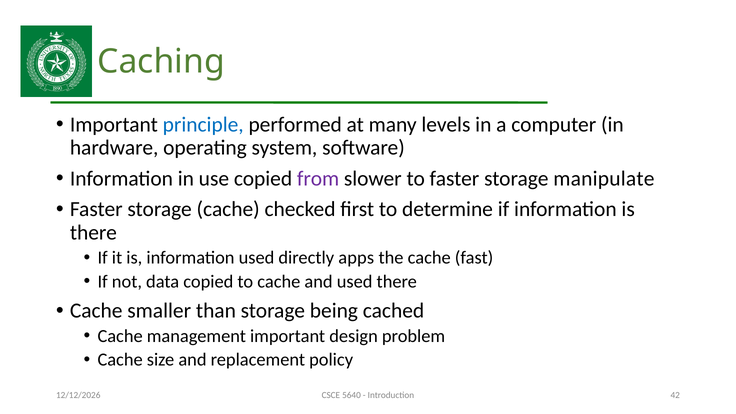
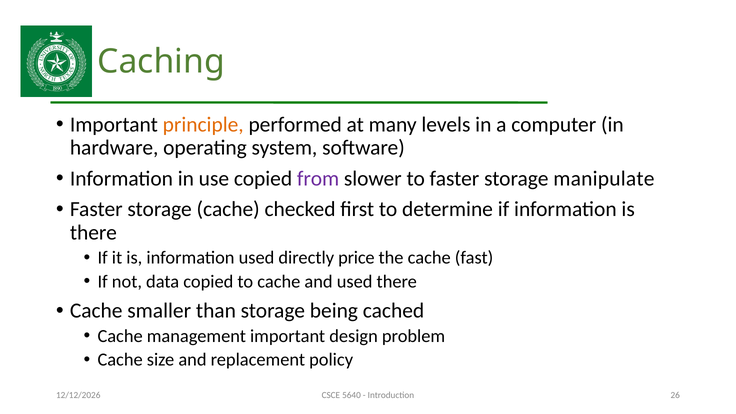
principle colour: blue -> orange (203, 124)
apps: apps -> price (356, 258)
42: 42 -> 26 (675, 395)
